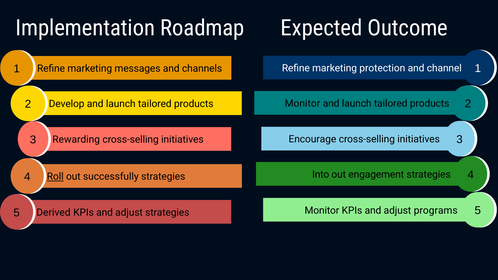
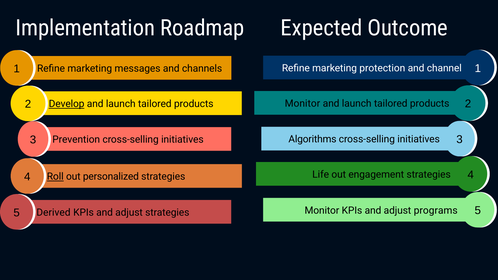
Develop underline: none -> present (67, 104)
Encourage: Encourage -> Algorithms (312, 139)
Rewarding: Rewarding -> Prevention (76, 140)
Into: Into -> Life (321, 175)
successfully: successfully -> personalized (111, 177)
